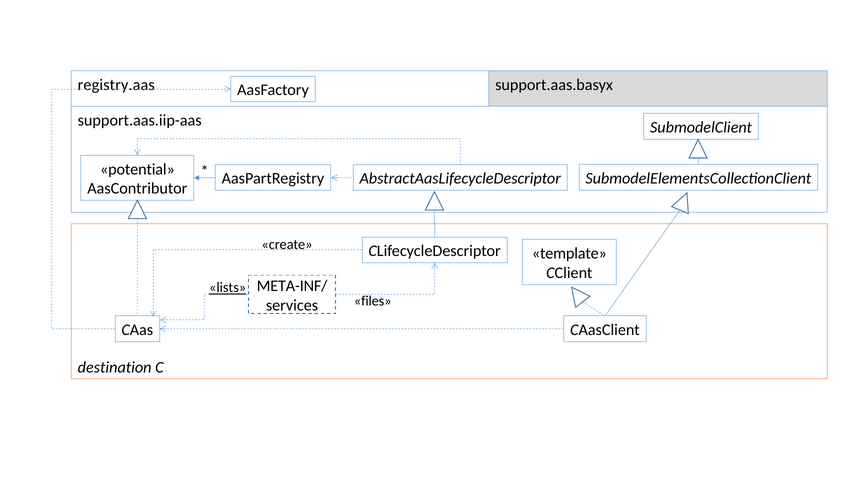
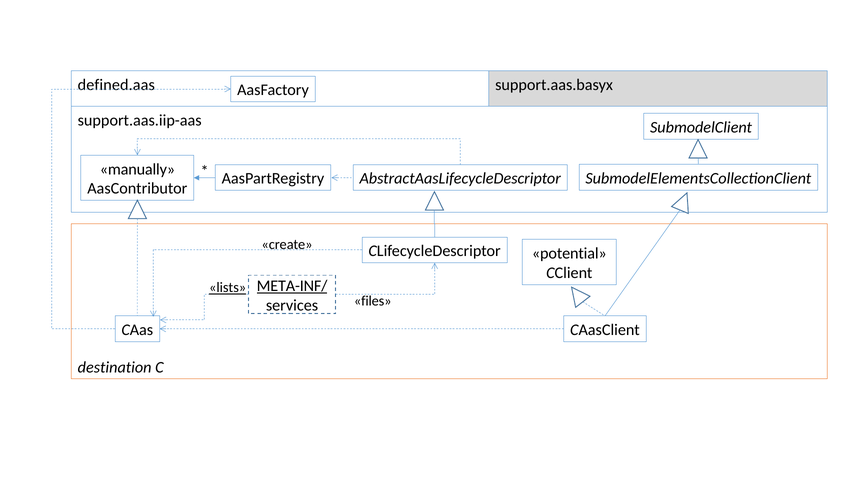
registry.aas: registry.aas -> defined.aas (116, 85)
potential: potential -> manually (137, 169)
template: template -> potential (569, 253)
META-INF/ underline: none -> present (292, 286)
